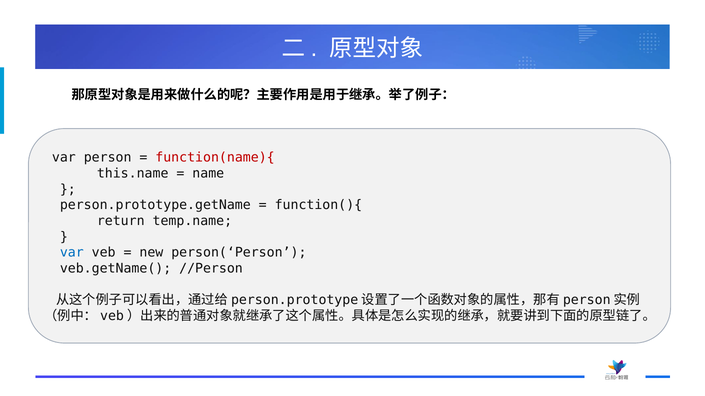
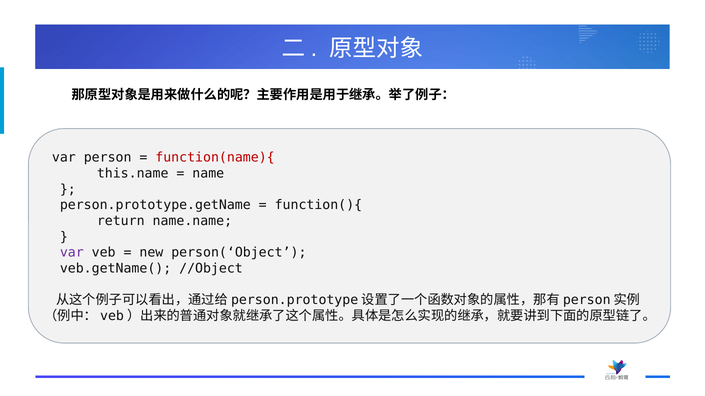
temp.name: temp.name -> name.name (192, 221)
var colour: blue -> purple (72, 253)
person(‘Person: person(‘Person -> person(‘Object (239, 253)
//Person: //Person -> //Object (211, 269)
